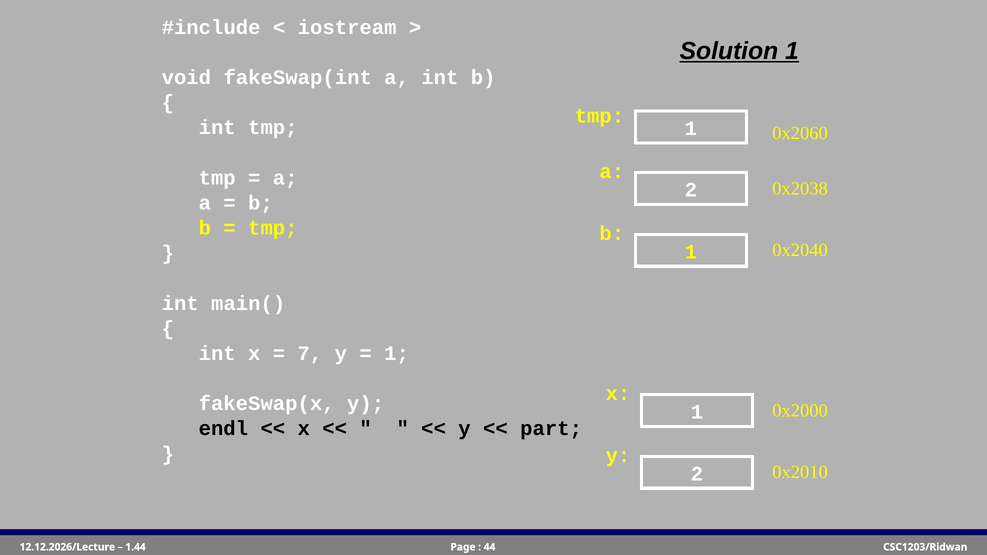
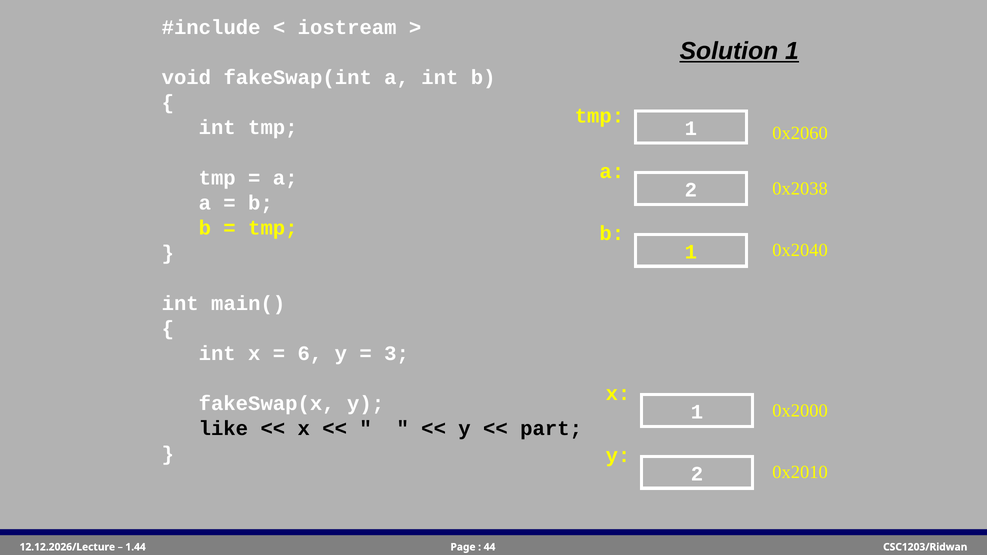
7: 7 -> 6 (310, 354)
1: 1 -> 3 (397, 354)
endl: endl -> like (223, 429)
